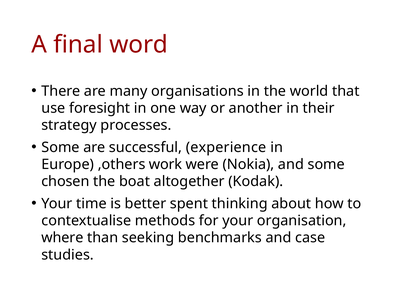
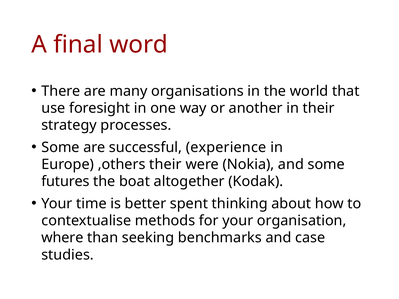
,others work: work -> their (165, 165)
chosen: chosen -> futures (65, 182)
